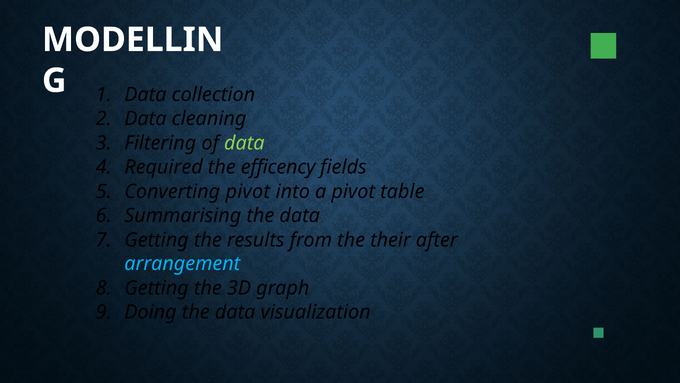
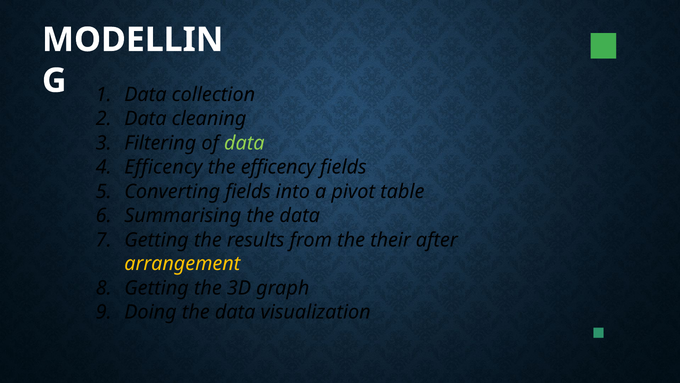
Required: Required -> Efficency (163, 167)
Converting pivot: pivot -> fields (248, 191)
arrangement colour: light blue -> yellow (182, 263)
